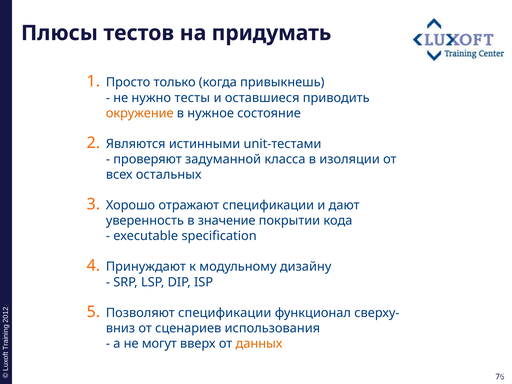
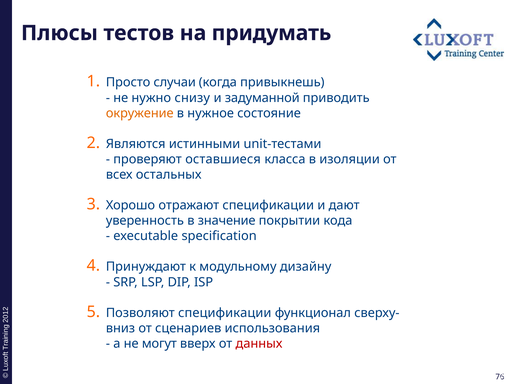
только: только -> случаи (175, 82)
тесты: тесты -> снизу (192, 98)
оставшиеся: оставшиеся -> задуманной (262, 98)
задуманной: задуманной -> оставшиеся (223, 159)
данных colour: orange -> red (259, 344)
